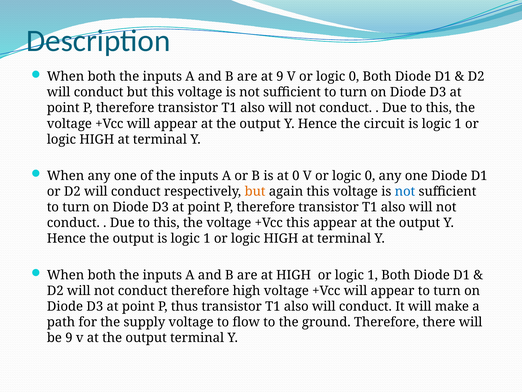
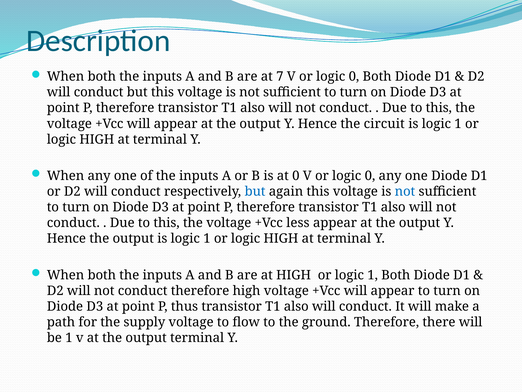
at 9: 9 -> 7 (280, 77)
but colour: orange -> blue (255, 191)
+Vcc this: this -> less (298, 223)
be 9: 9 -> 1 (69, 338)
